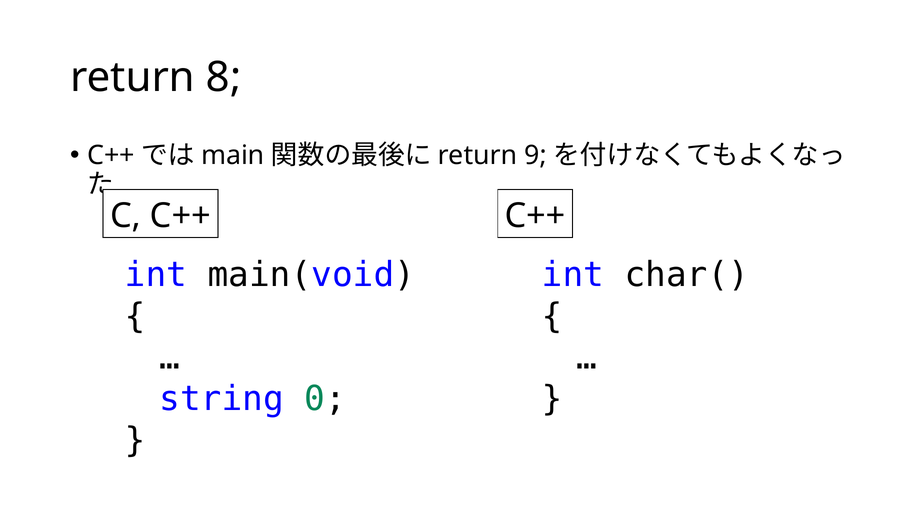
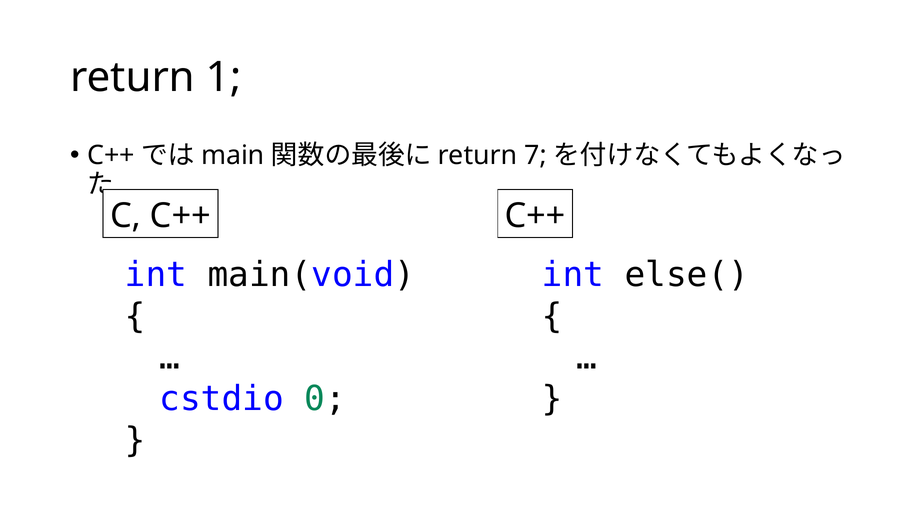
8: 8 -> 1 (224, 77)
9: 9 -> 7 (536, 155)
char(: char( -> else( (687, 275)
string: string -> cstdio (222, 399)
